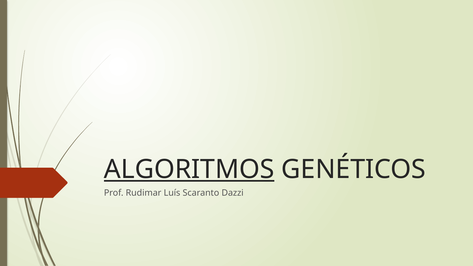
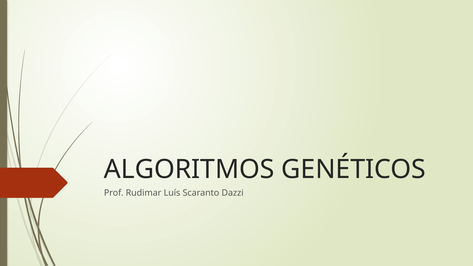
ALGORITMOS underline: present -> none (189, 169)
